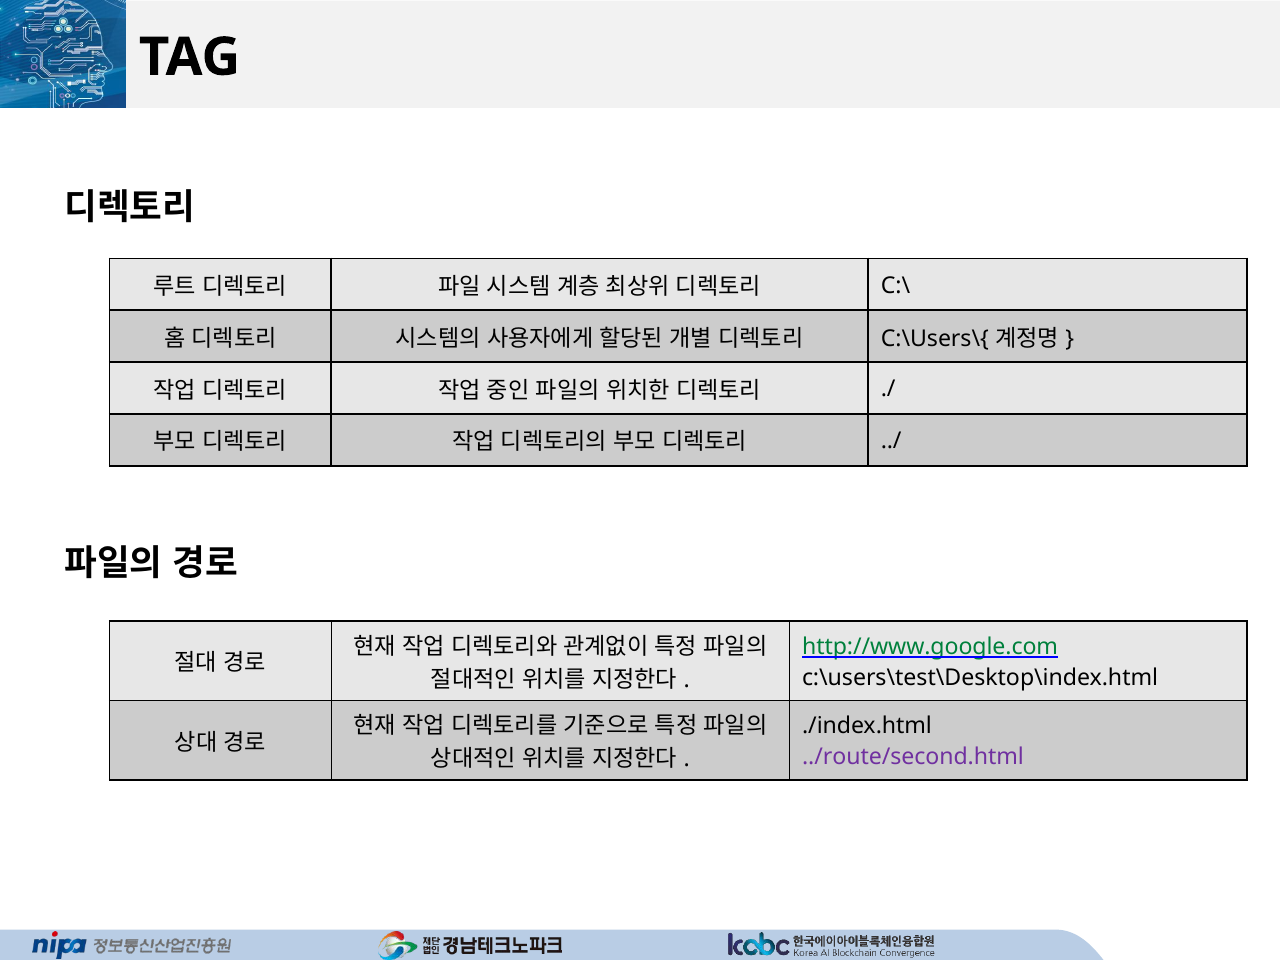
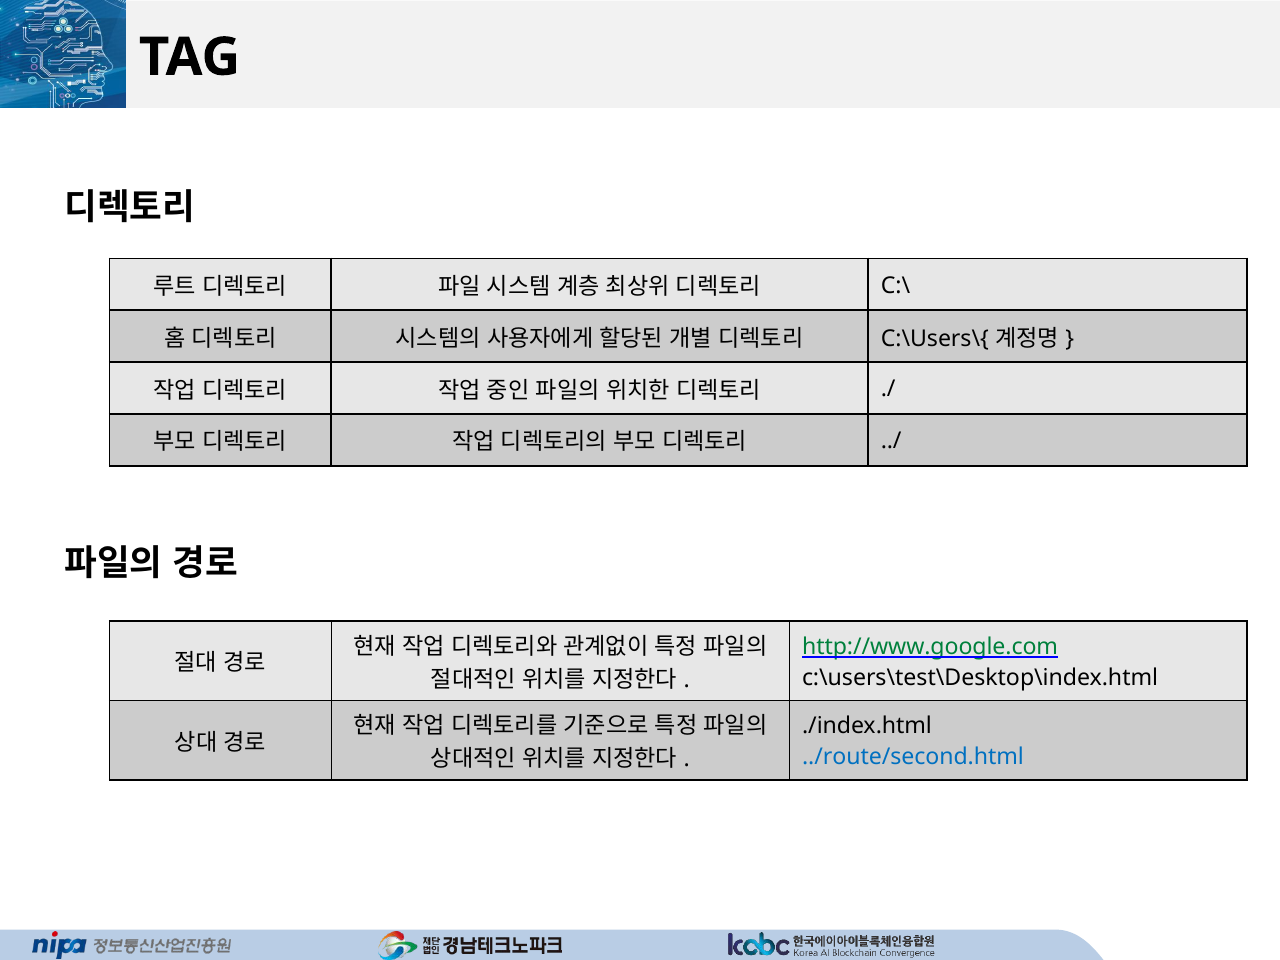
../route/second.html colour: purple -> blue (913, 757)
